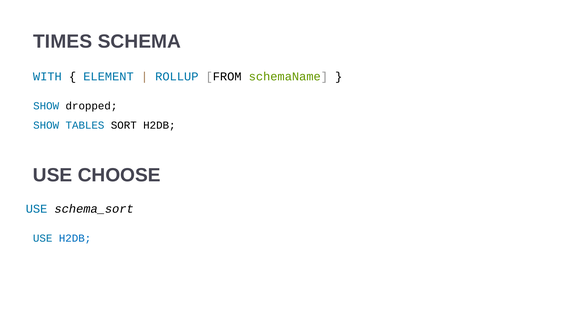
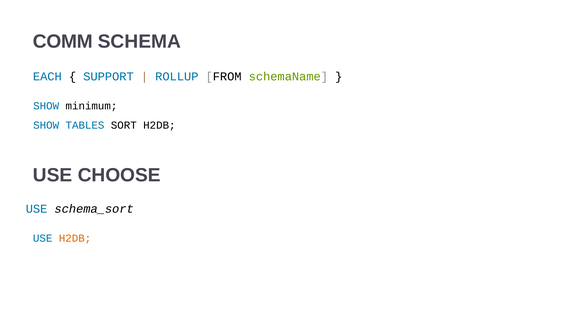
TIMES: TIMES -> COMM (63, 42)
WITH: WITH -> EACH (47, 77)
ELEMENT: ELEMENT -> SUPPORT (108, 77)
dropped: dropped -> minimum (91, 106)
H2DB colour: blue -> orange (75, 239)
